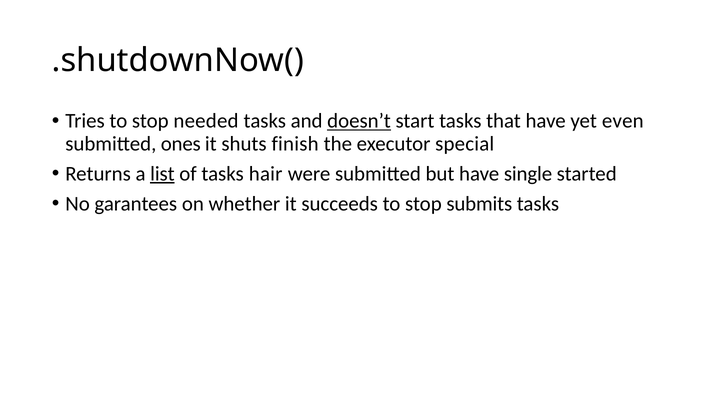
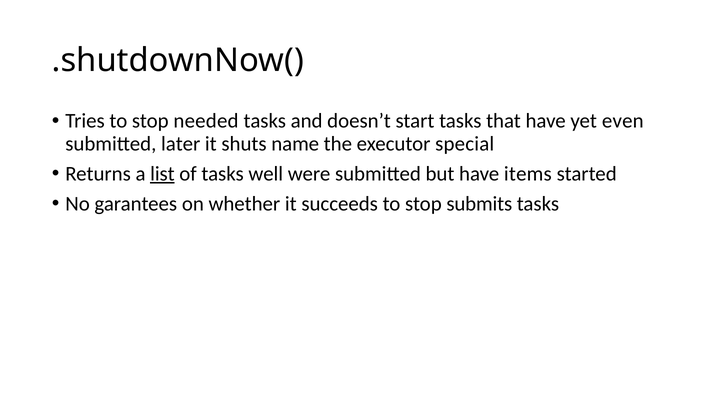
doesn’t underline: present -> none (359, 121)
ones: ones -> later (181, 144)
finish: finish -> name (295, 144)
hair: hair -> well (266, 174)
single: single -> items (528, 174)
